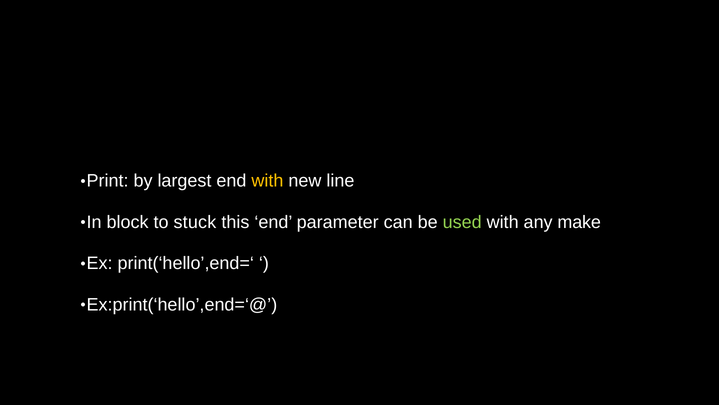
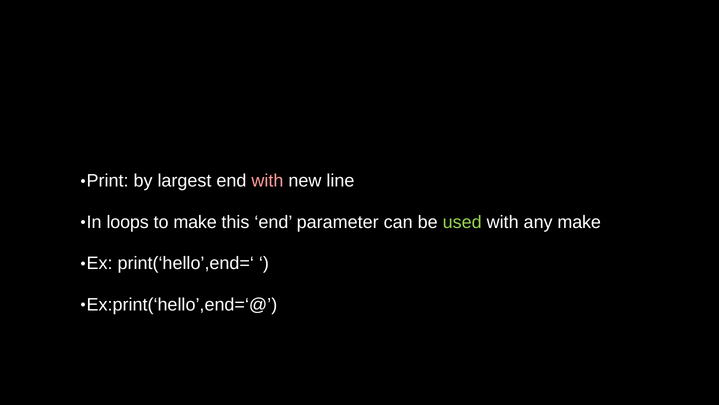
with colour: yellow -> pink (267, 181)
block: block -> loops (128, 222)
to stuck: stuck -> make (195, 222)
